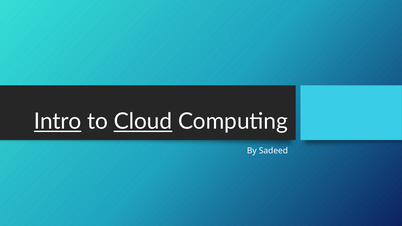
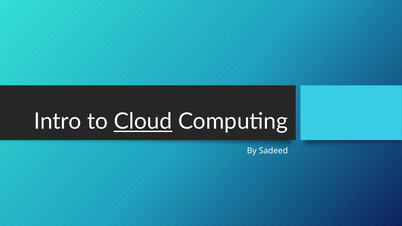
Intro underline: present -> none (58, 122)
